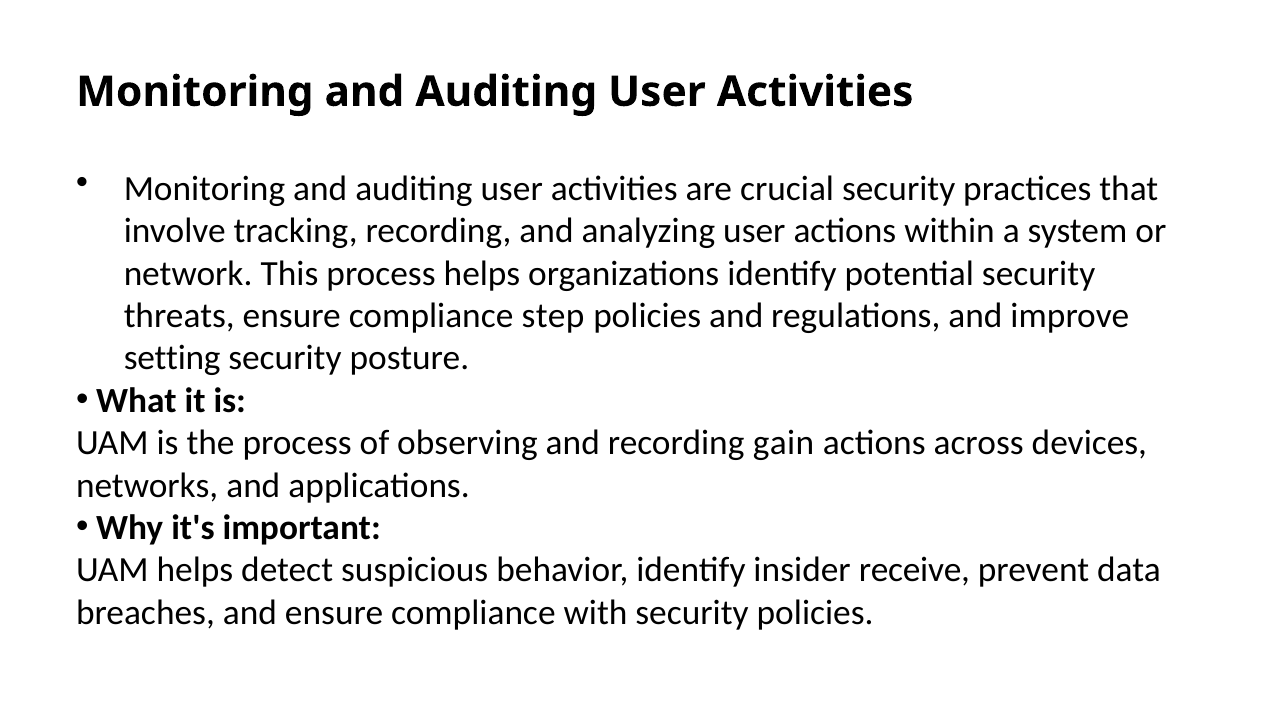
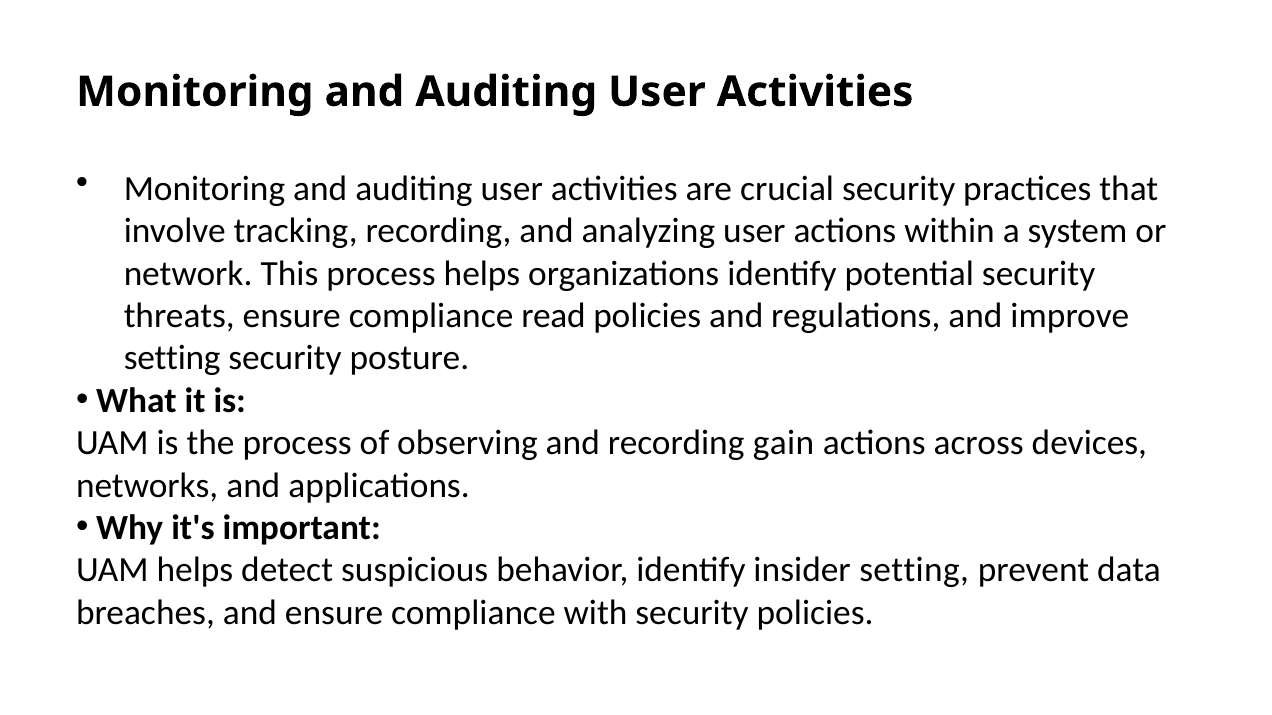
step: step -> read (553, 316)
insider receive: receive -> setting (914, 571)
